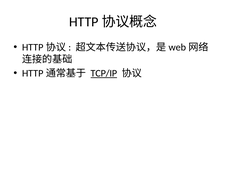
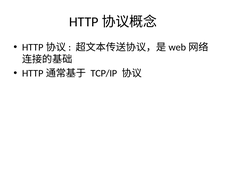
TCP/IP underline: present -> none (104, 74)
